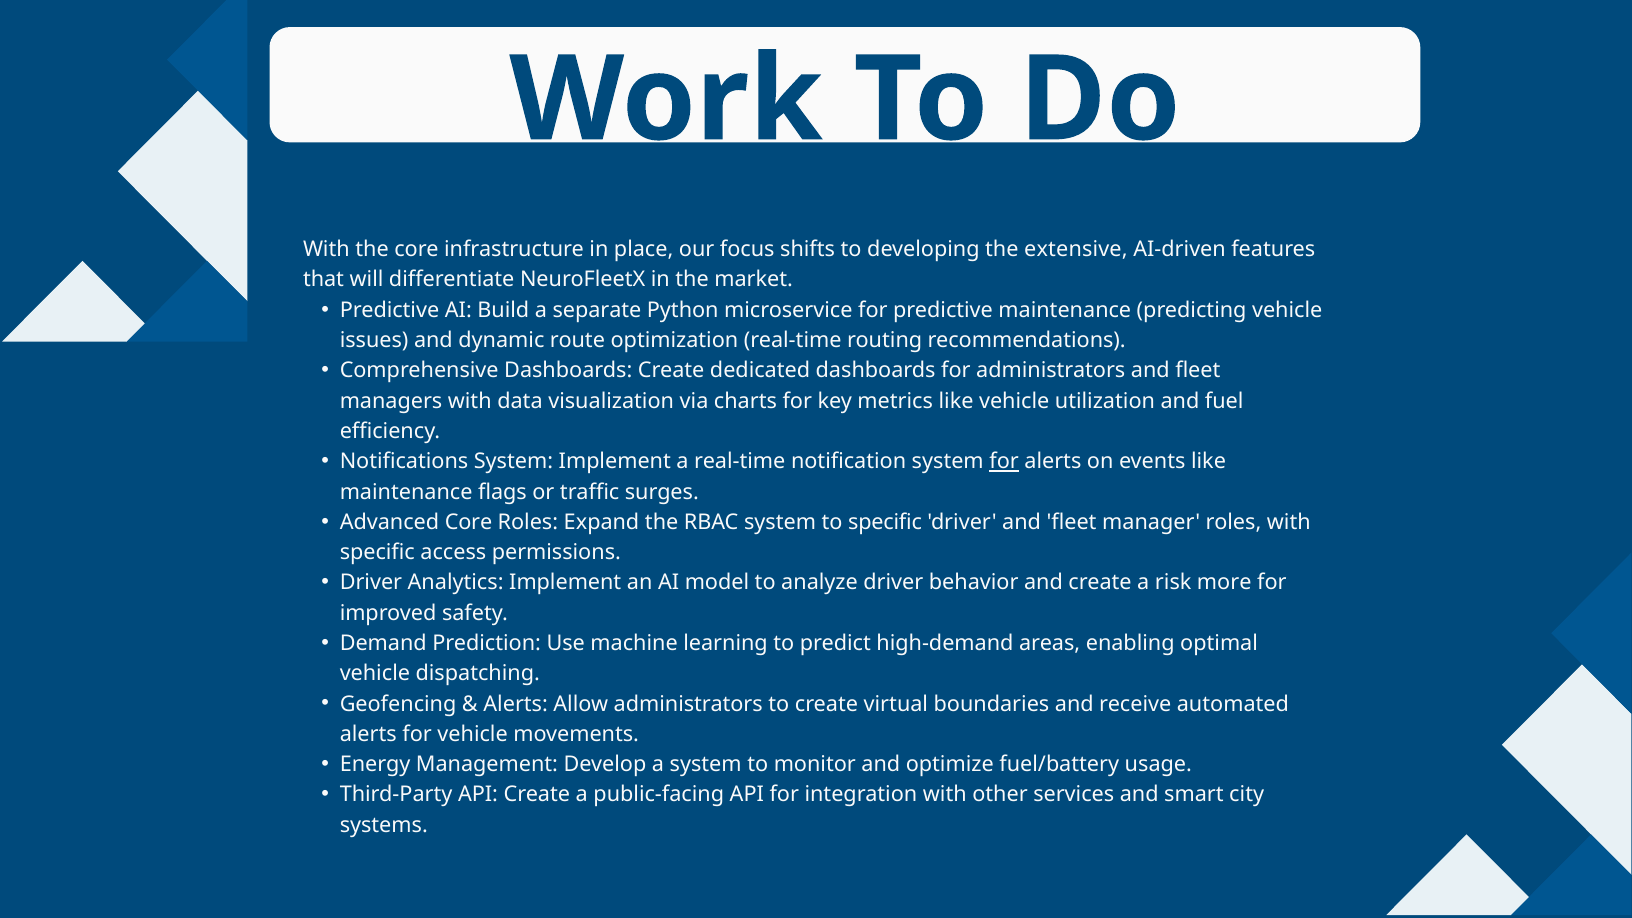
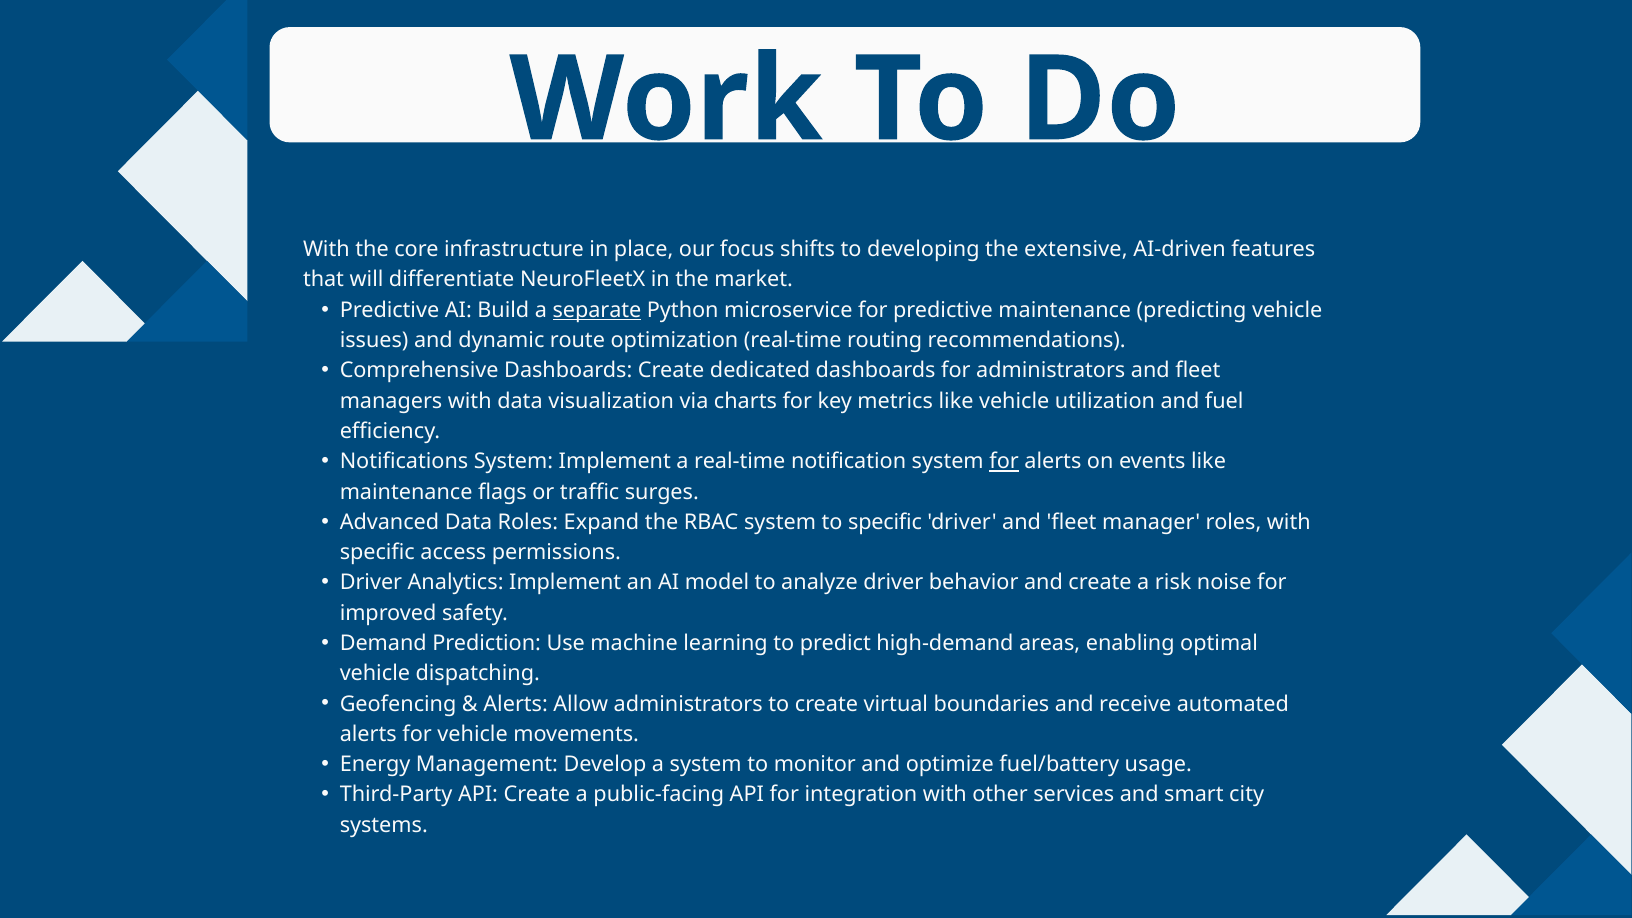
separate underline: none -> present (597, 310)
Advanced Core: Core -> Data (468, 522)
more: more -> noise (1224, 583)
